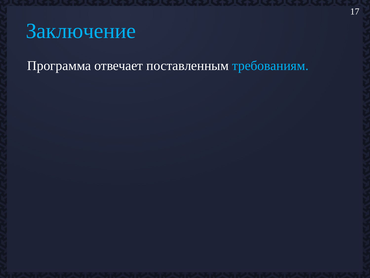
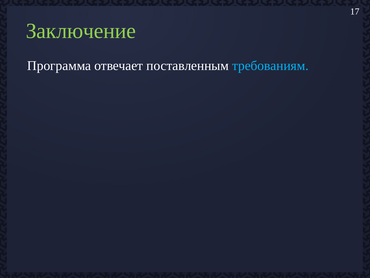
Заключение colour: light blue -> light green (81, 31)
